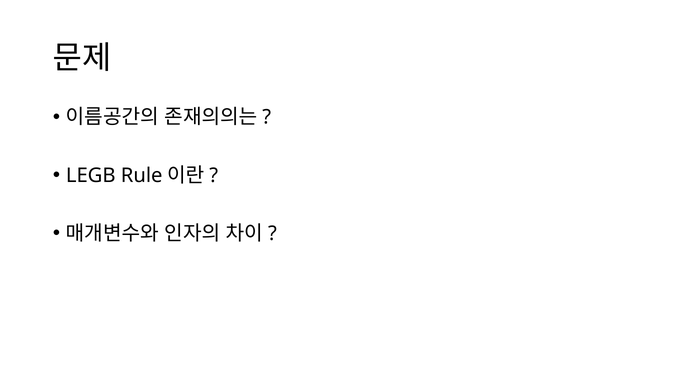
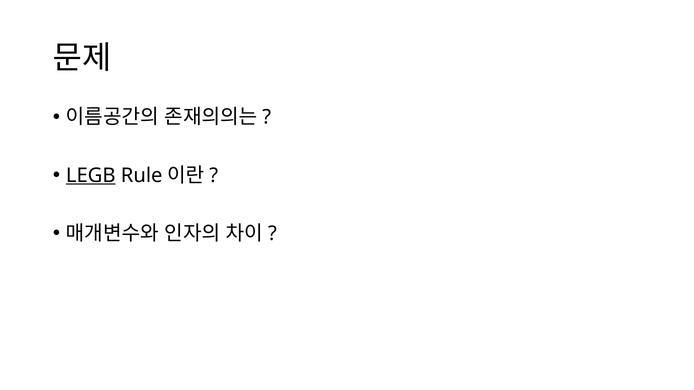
LEGB underline: none -> present (91, 176)
